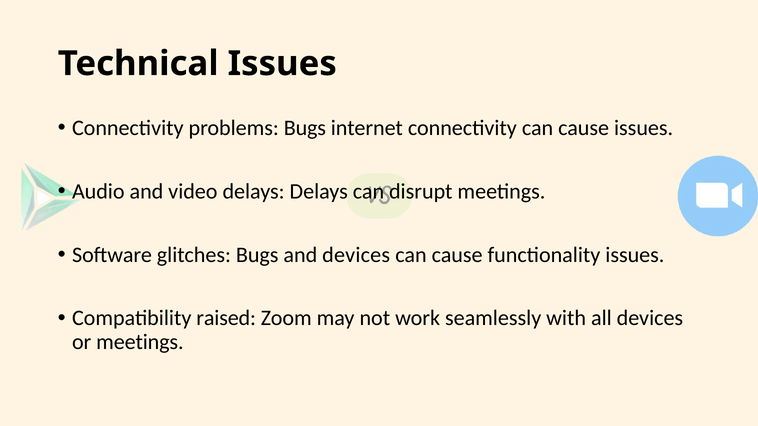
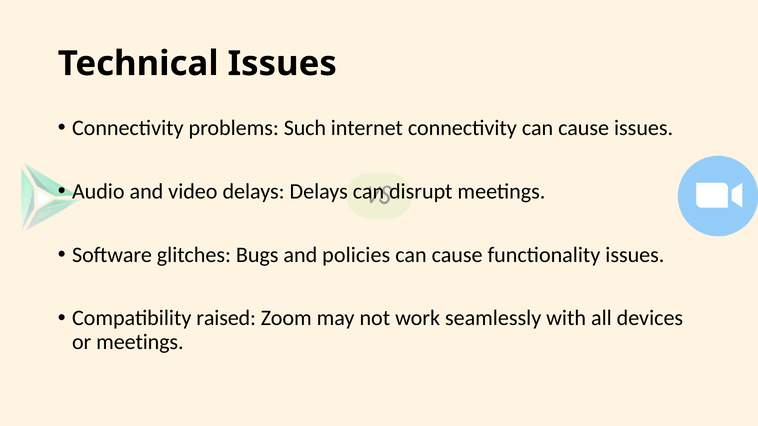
problems Bugs: Bugs -> Such (305, 128)
and devices: devices -> policies (356, 255)
